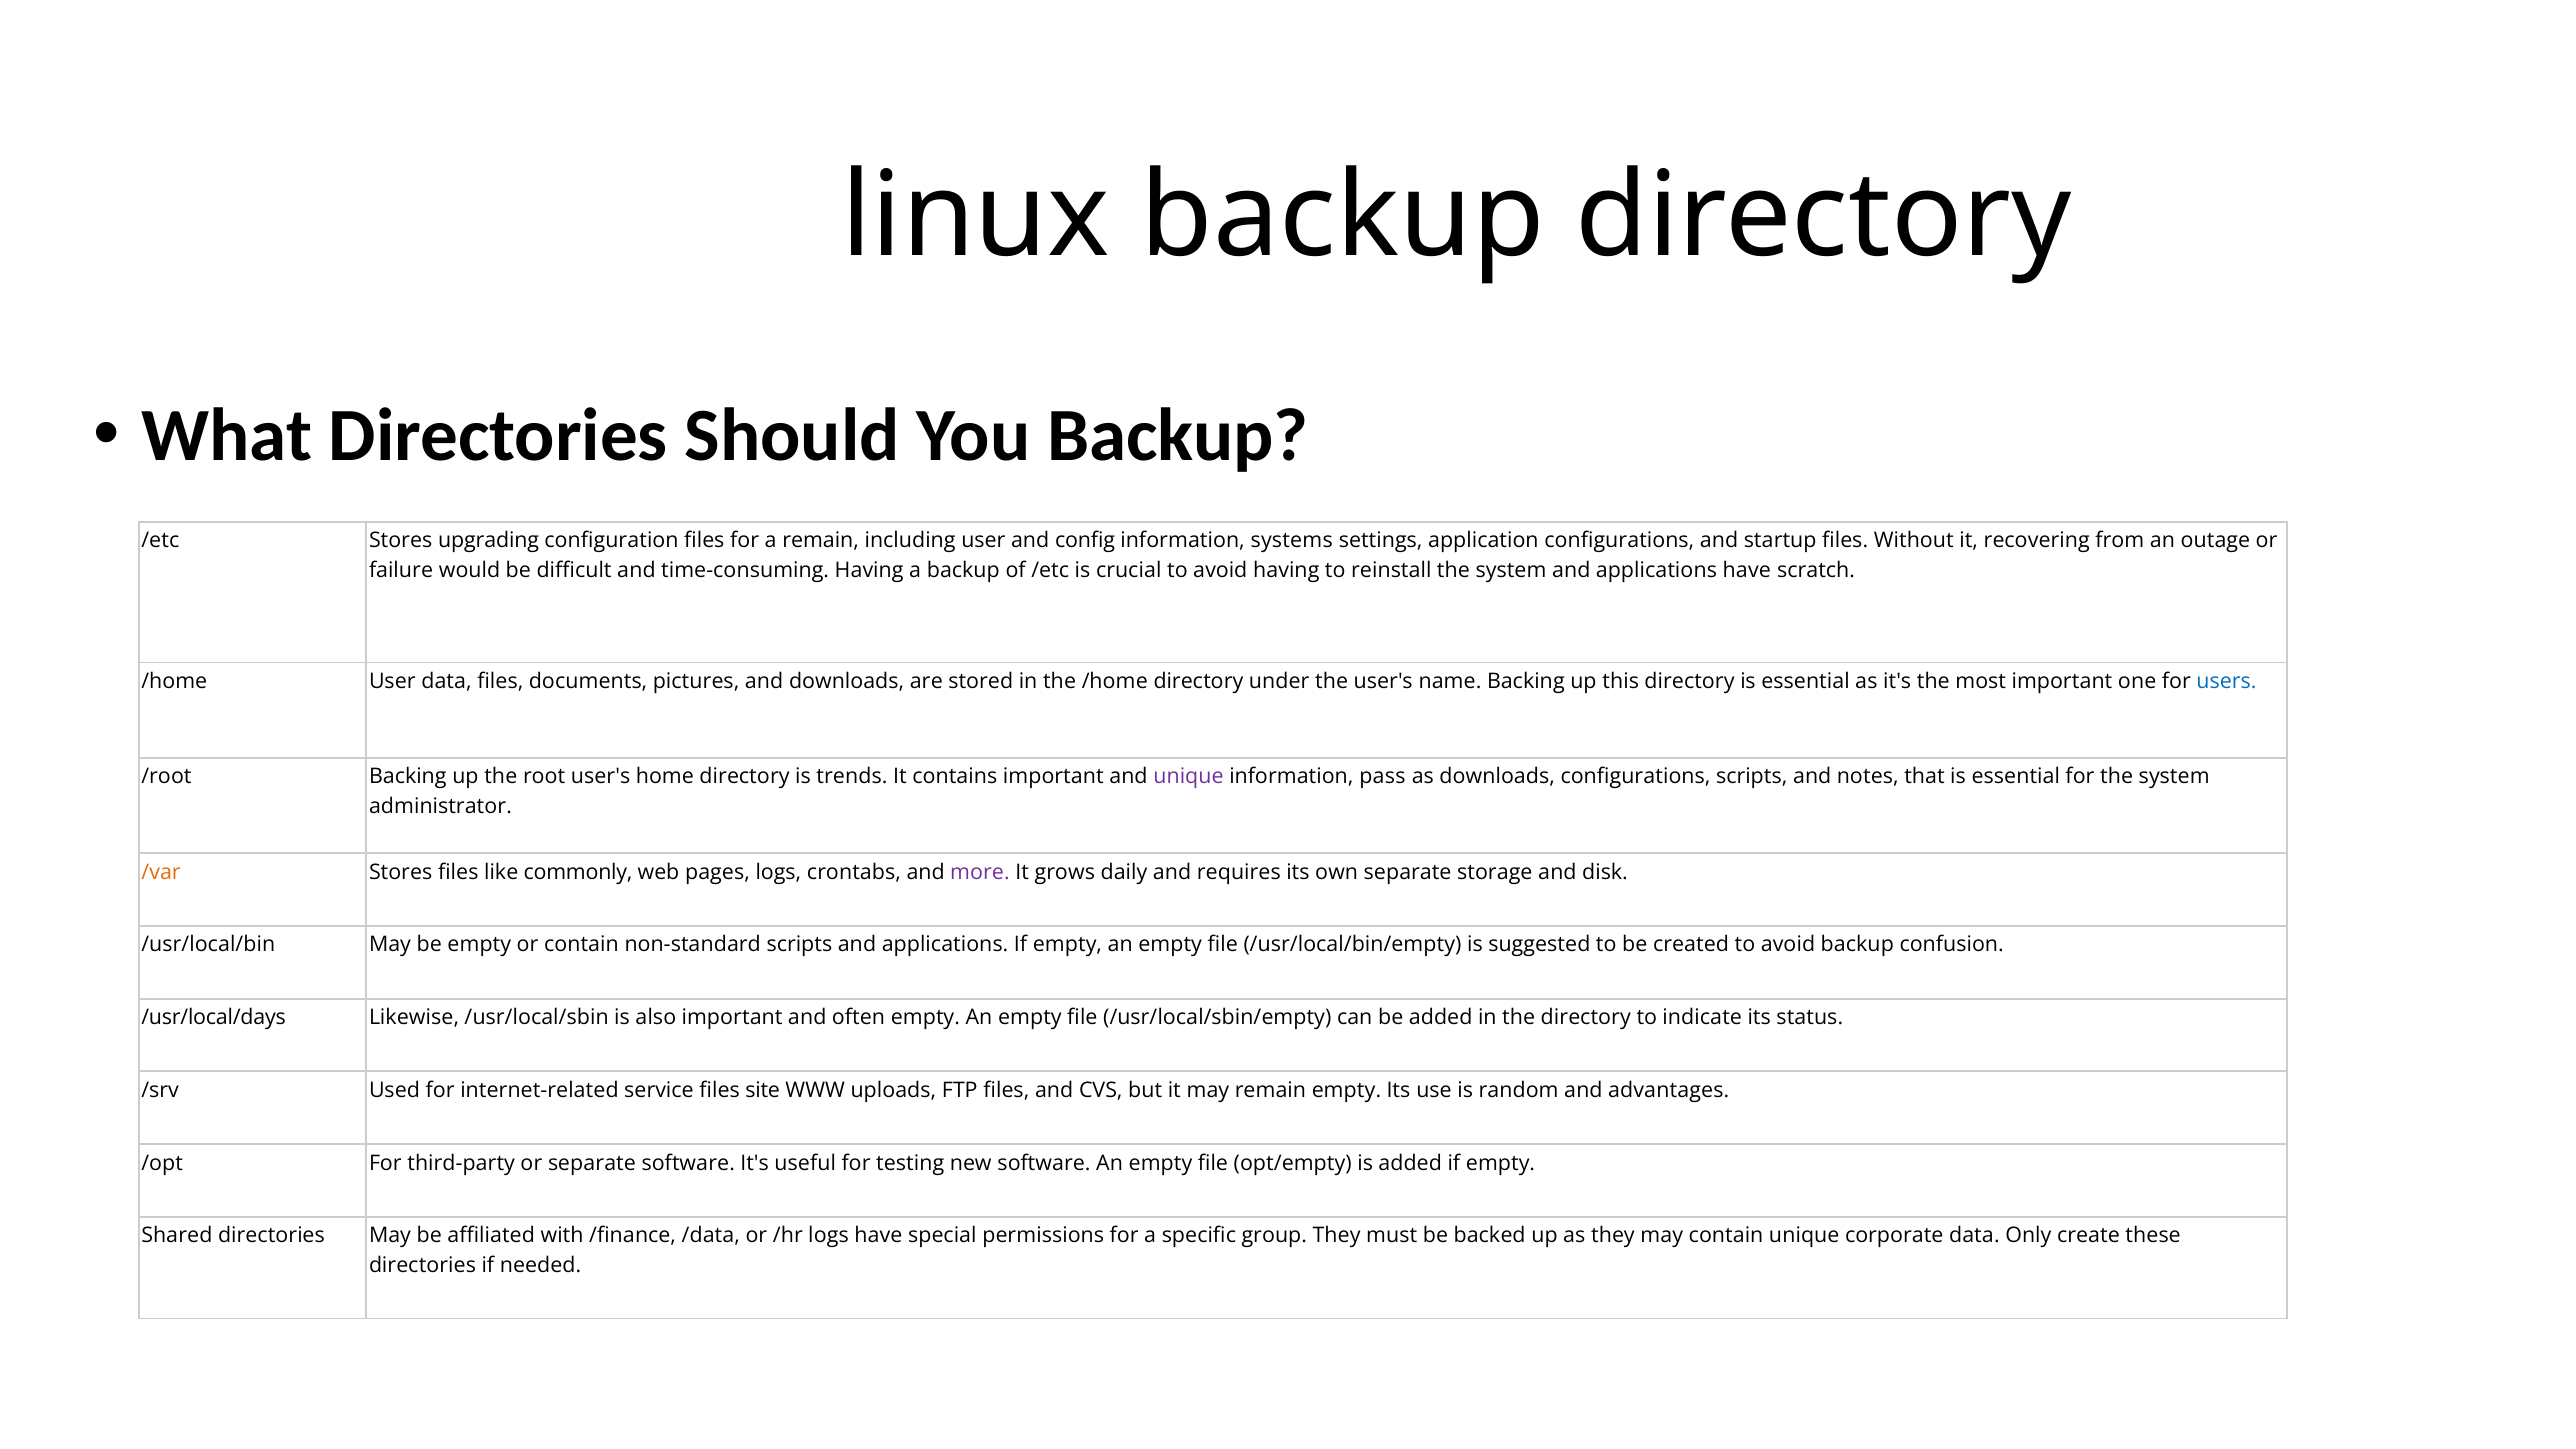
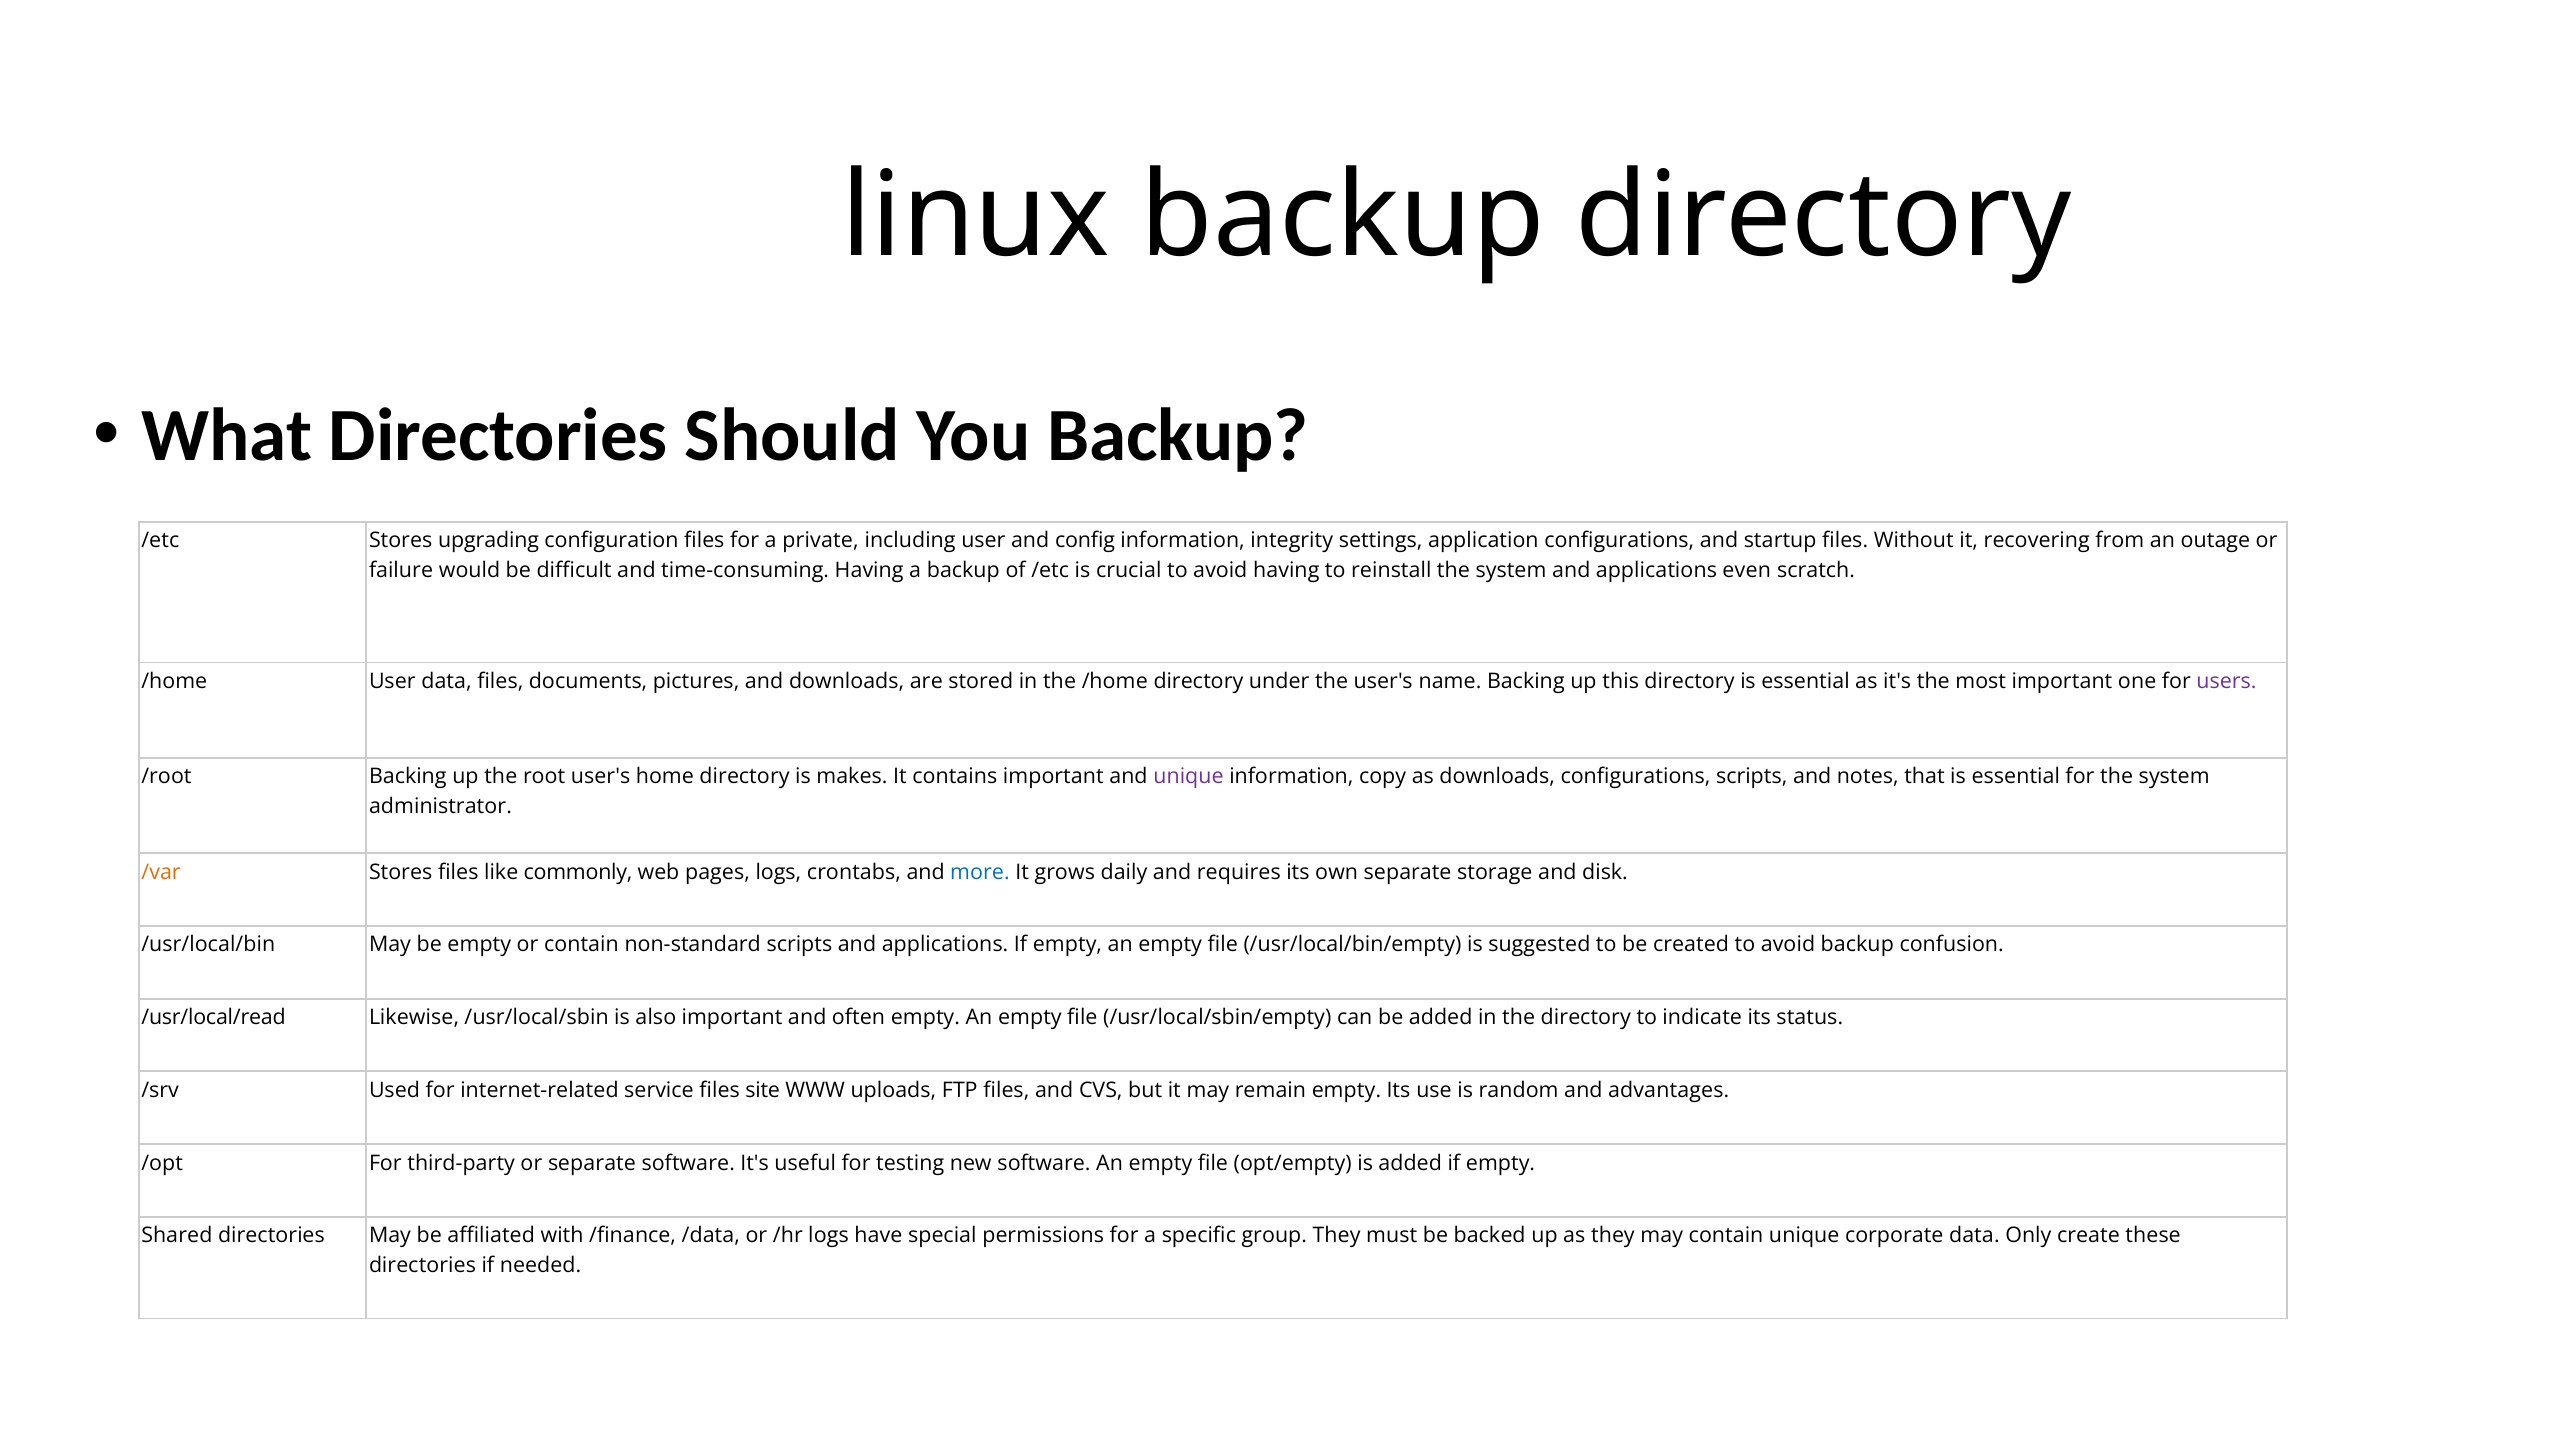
a remain: remain -> private (820, 540)
systems: systems -> integrity (1292, 540)
applications have: have -> even (1747, 570)
users colour: blue -> purple (2226, 681)
trends: trends -> makes (852, 777)
pass: pass -> copy (1383, 777)
more colour: purple -> blue (980, 872)
/usr/local/days: /usr/local/days -> /usr/local/read (214, 1017)
